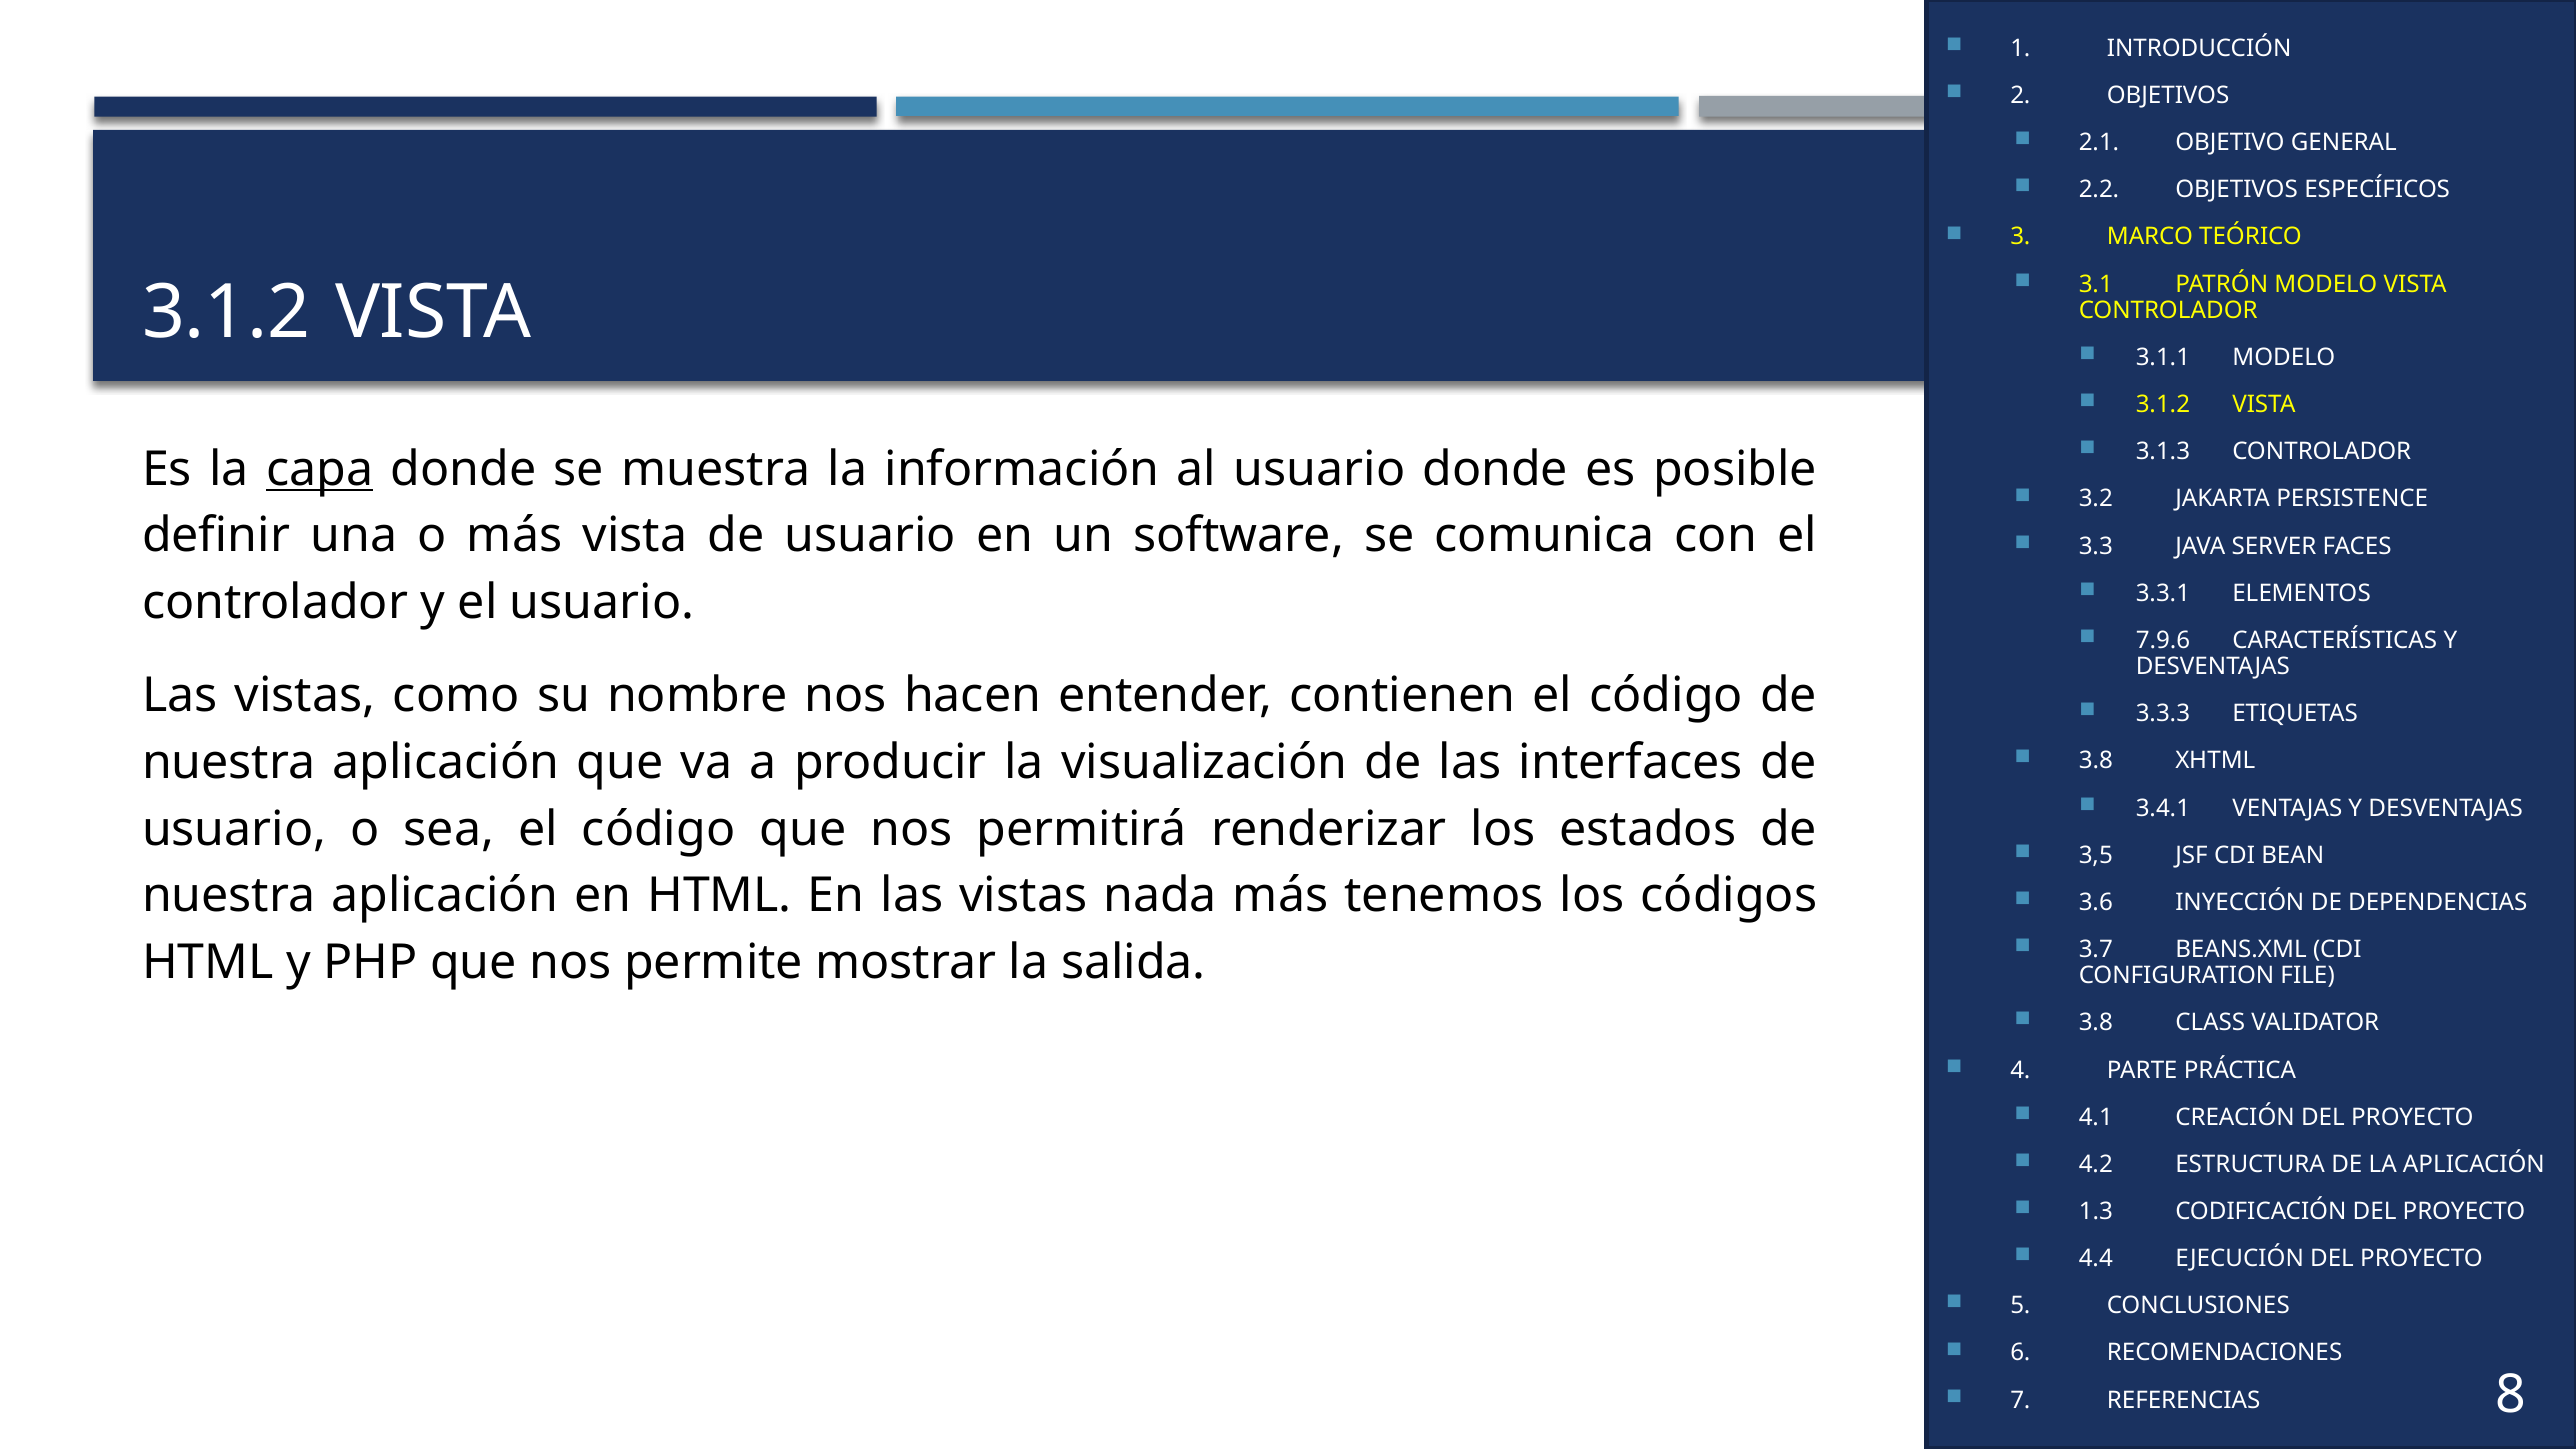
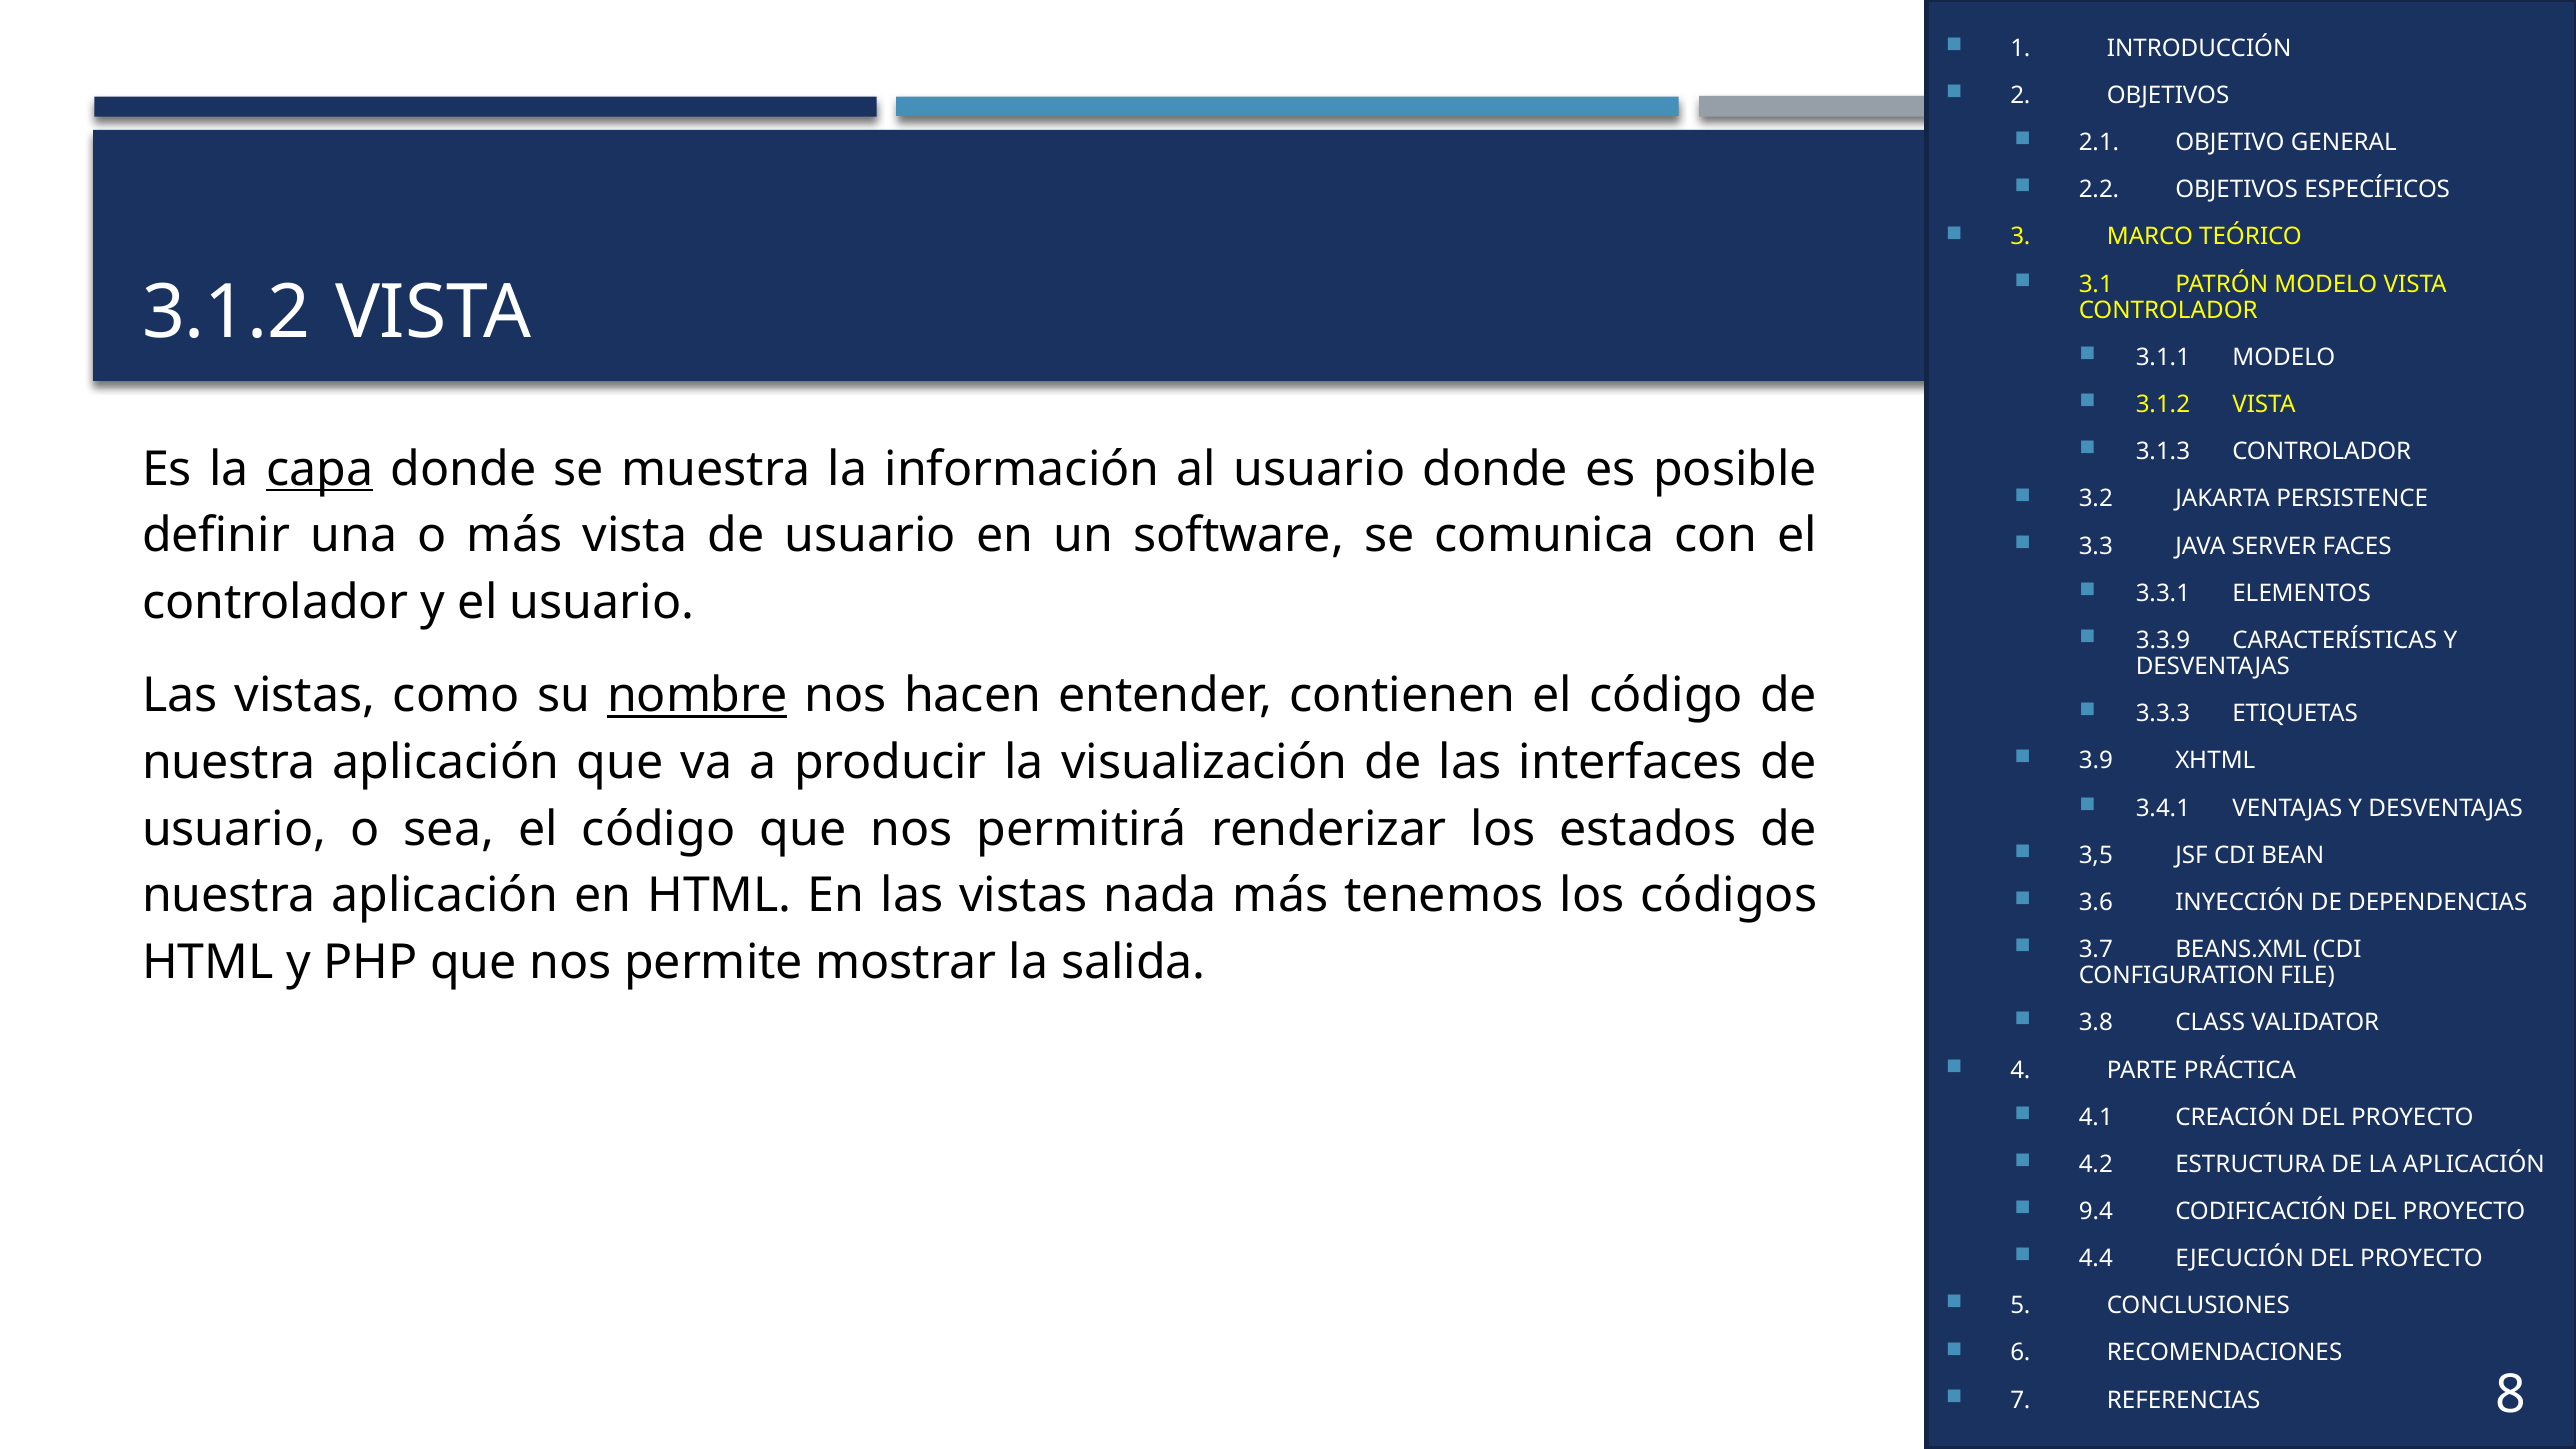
7.9.6: 7.9.6 -> 3.3.9 (2163, 640)
nombre underline: none -> present (697, 696)
3.8: 3.8 -> 3.9 (2096, 761)
1.3: 1.3 -> 9.4 (2096, 1212)
